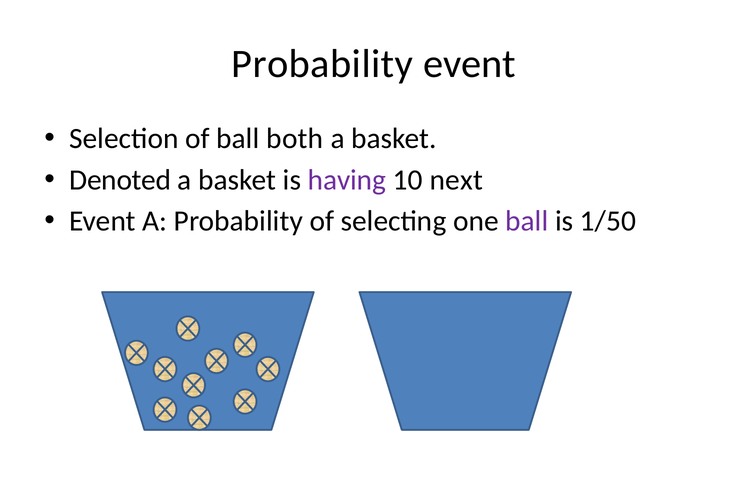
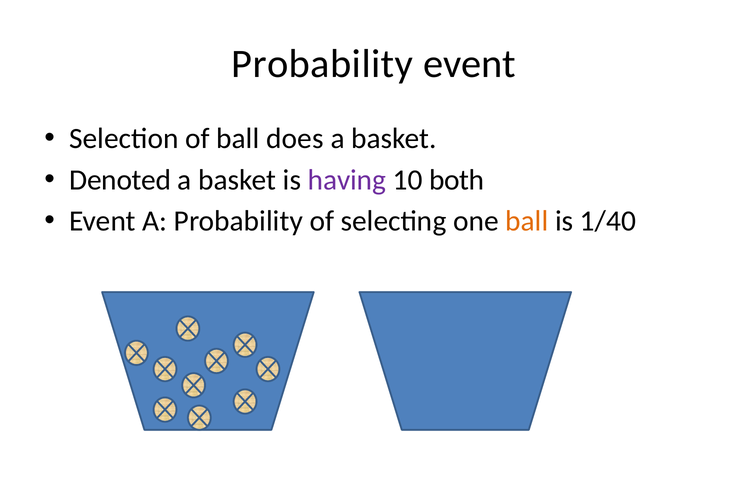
both: both -> does (295, 139)
next: next -> both (457, 180)
ball colour: purple -> orange (527, 221)
1/50: 1/50 -> 1/40 (608, 221)
